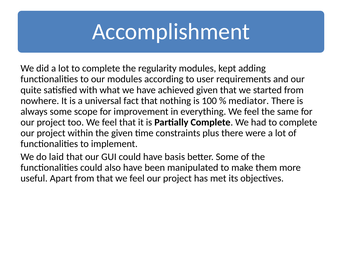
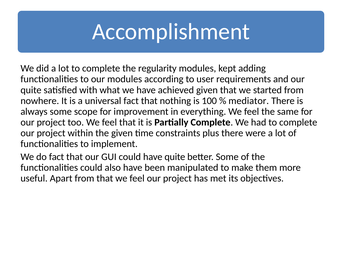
do laid: laid -> fact (56, 156)
have basis: basis -> quite (175, 156)
